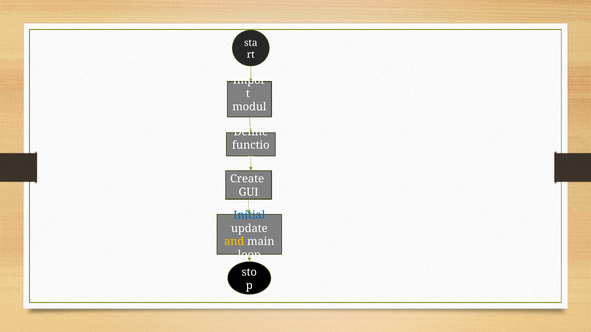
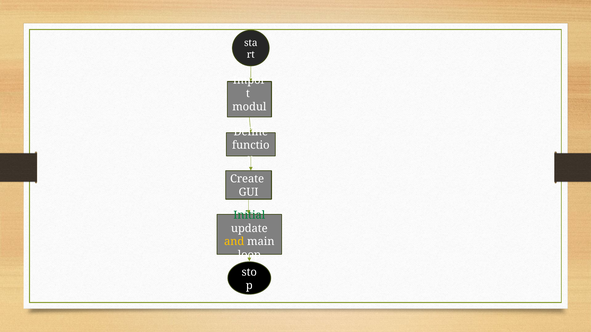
Initial colour: blue -> green (249, 215)
